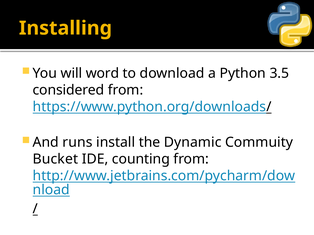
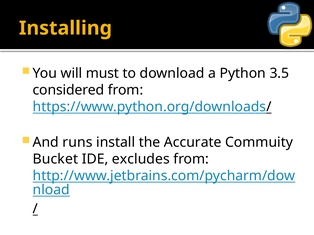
word: word -> must (102, 73)
Dynamic: Dynamic -> Accurate (193, 143)
counting: counting -> excludes (141, 159)
